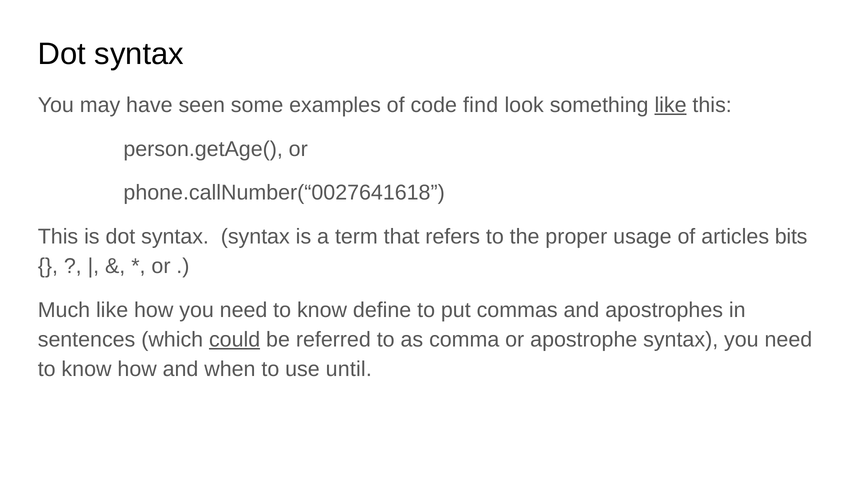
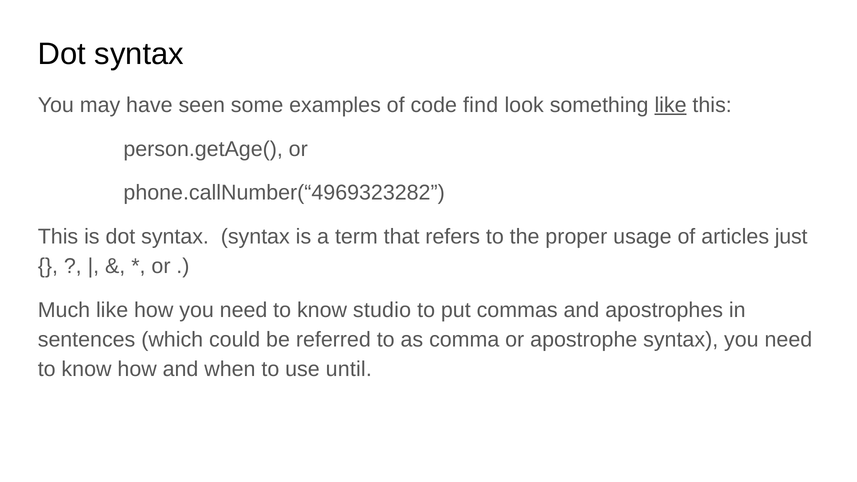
phone.callNumber(“0027641618: phone.callNumber(“0027641618 -> phone.callNumber(“4969323282 (284, 193)
bits: bits -> just (791, 237)
define: define -> studio (382, 310)
could underline: present -> none (235, 340)
